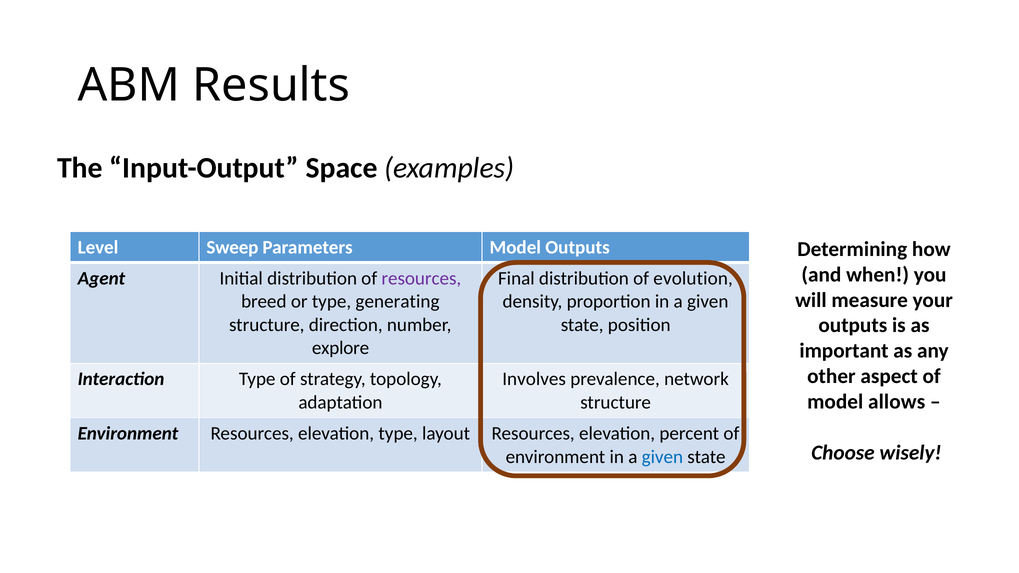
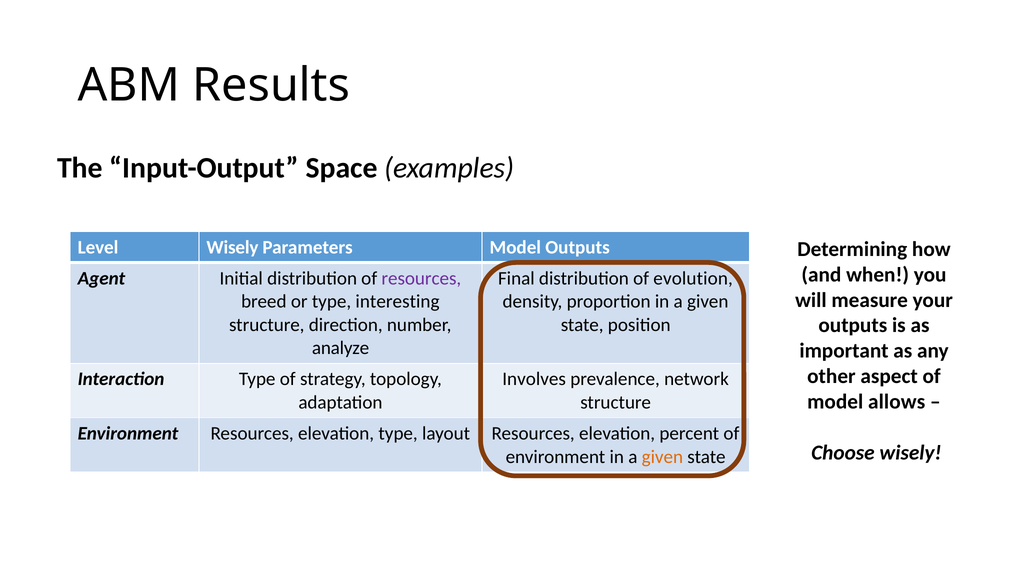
Level Sweep: Sweep -> Wisely (232, 247)
generating: generating -> interesting (398, 302)
explore: explore -> analyze (341, 348)
given colour: blue -> orange (662, 457)
